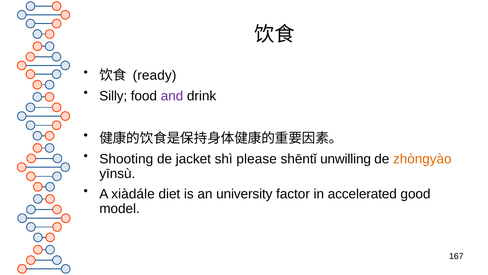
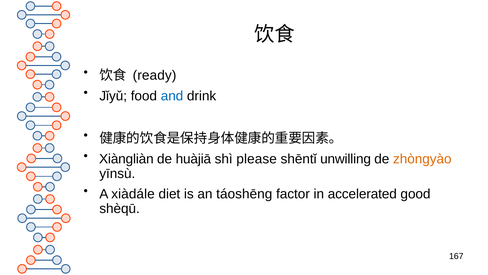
Silly: Silly -> Jǐyǔ (113, 96)
and colour: purple -> blue (172, 96)
Shooting: Shooting -> Xiàngliàn (126, 159)
jacket: jacket -> huàjiā (193, 159)
university: university -> táoshēng (244, 194)
model: model -> shèqū (120, 208)
